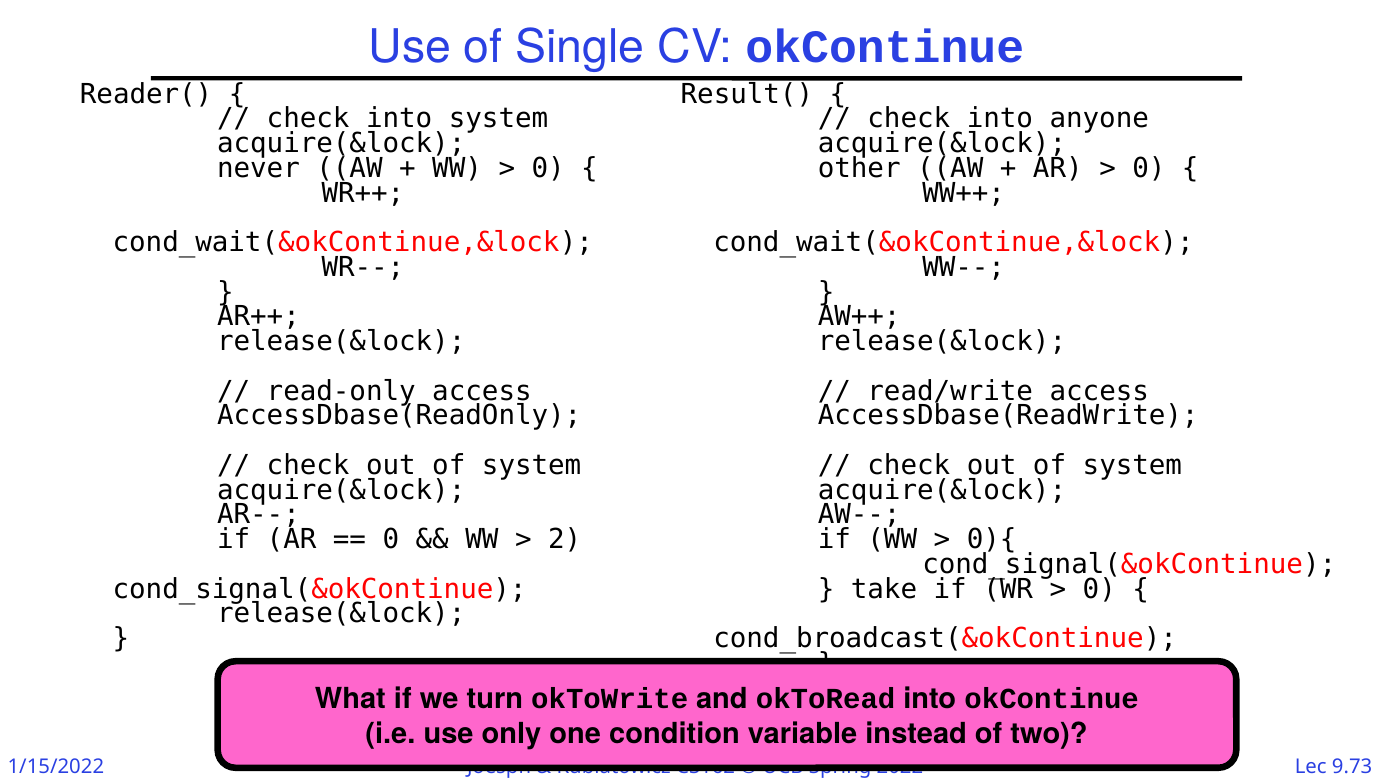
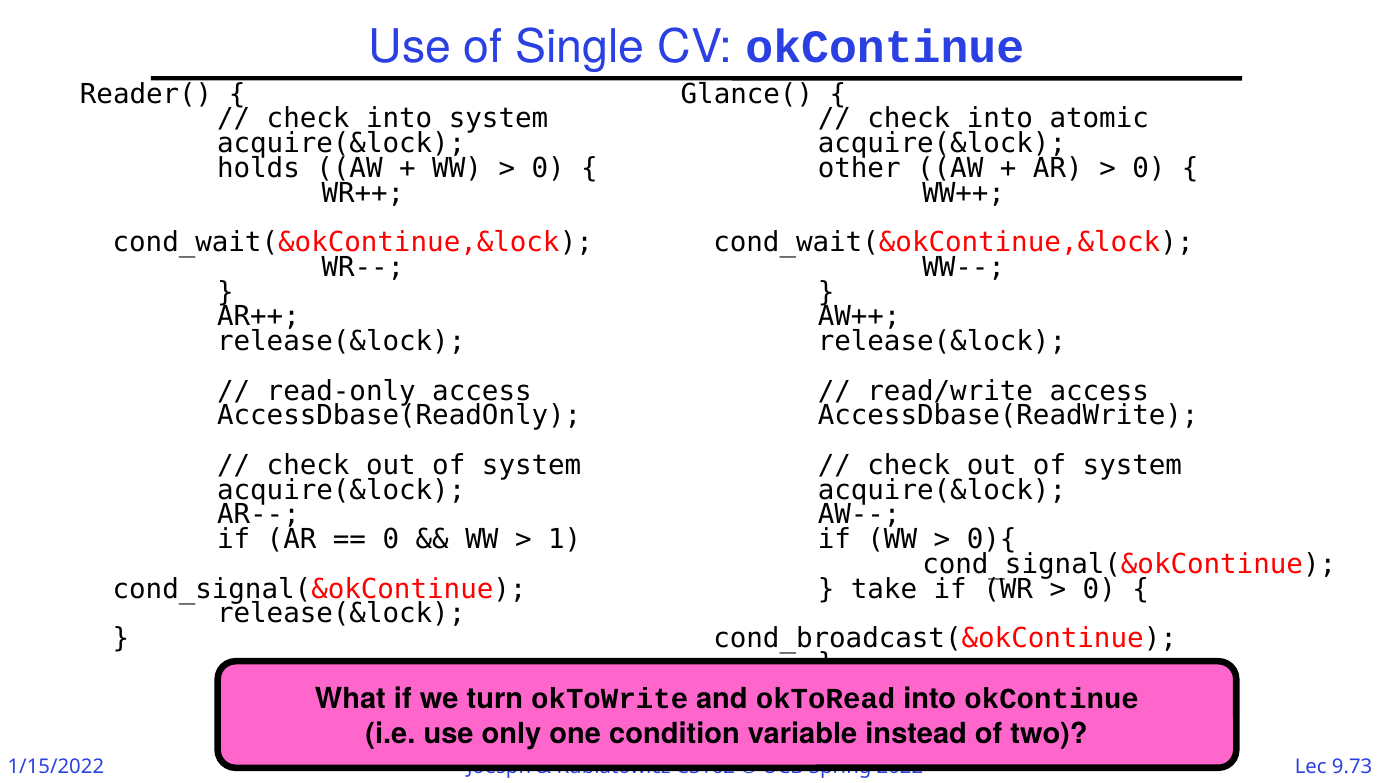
Result(: Result( -> Glance( (747, 94)
anyone: anyone -> atomic (1099, 119)
never: never -> holds (258, 168)
2: 2 -> 1 (565, 540)
